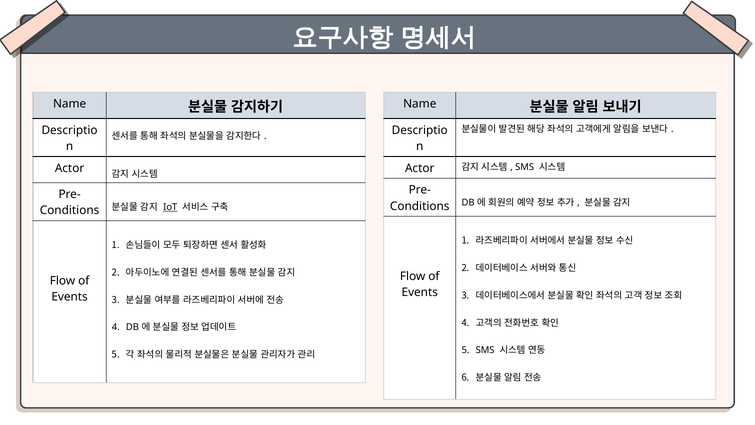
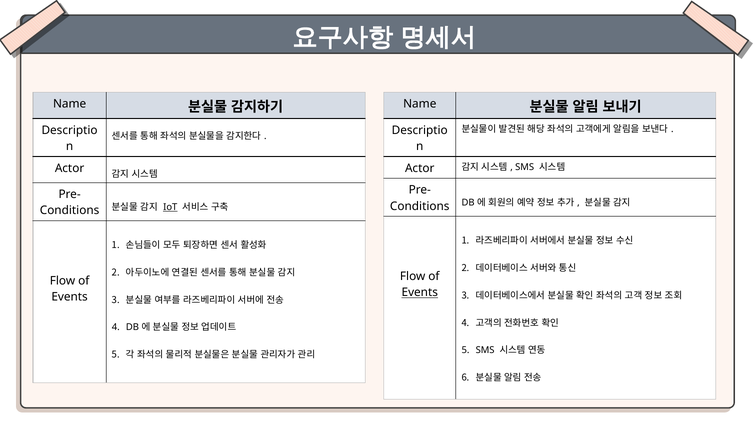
Events underline: none -> present (420, 292)
